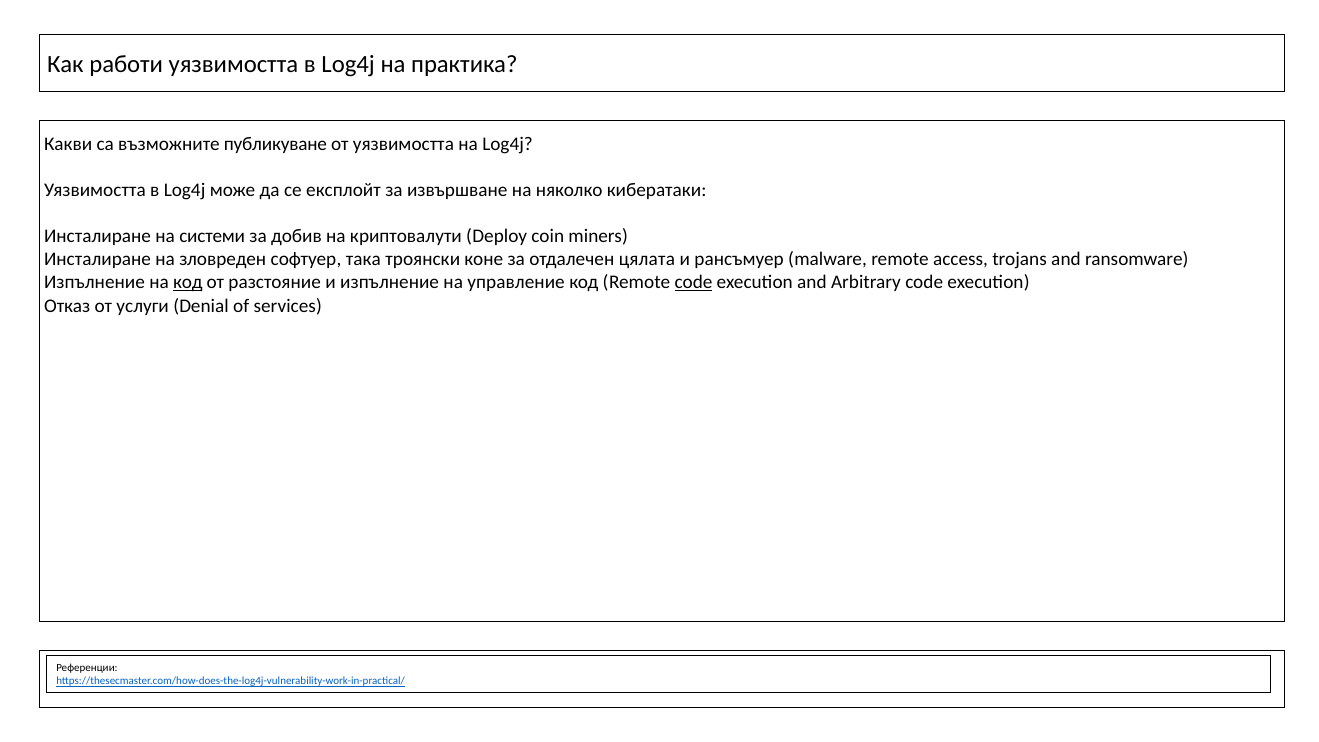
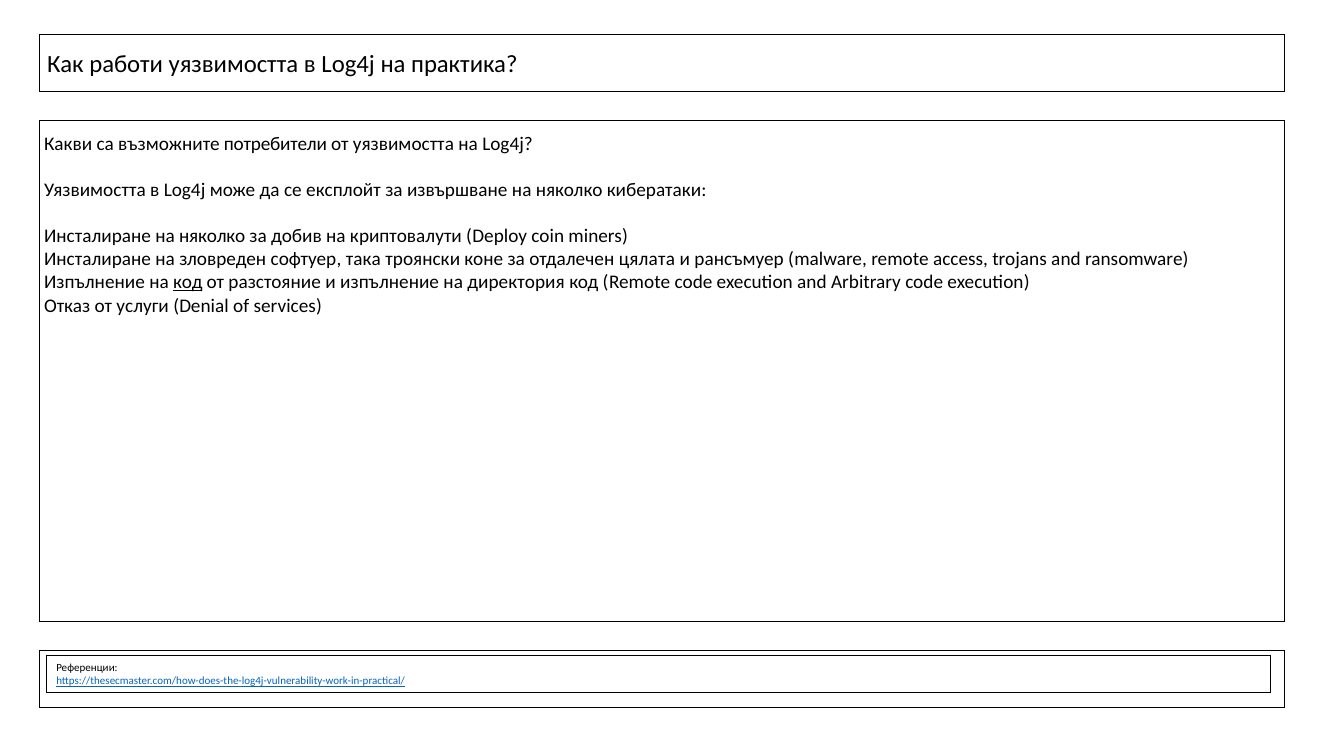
публикуване: публикуване -> потребители (275, 144)
Инсталиране на системи: системи -> няколко (212, 236)
управление: управление -> директория (516, 283)
code underline: present -> none (693, 283)
